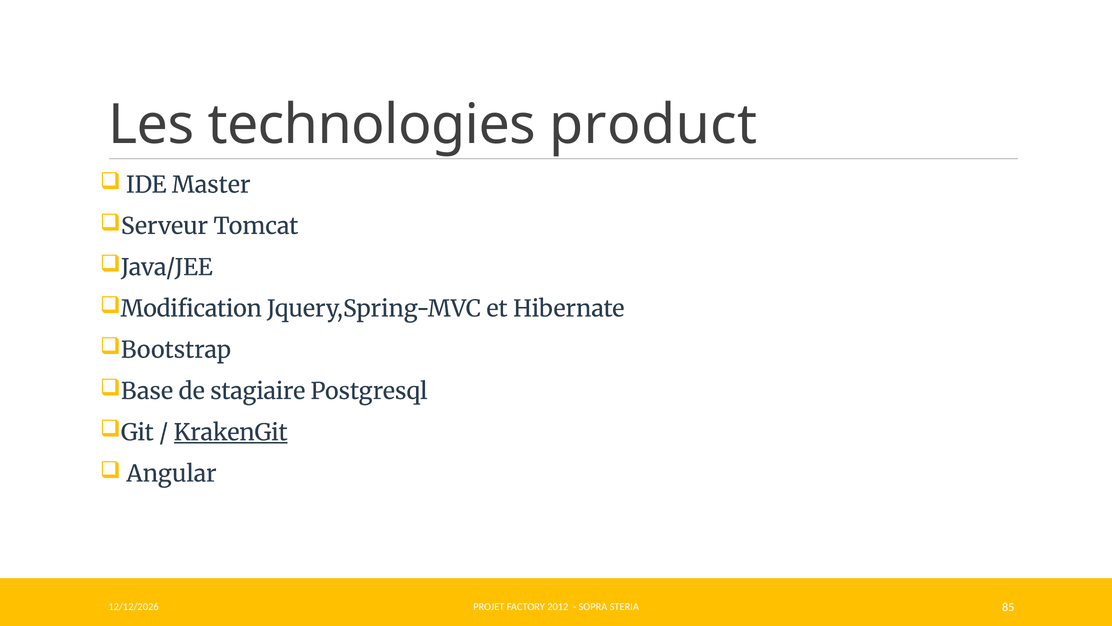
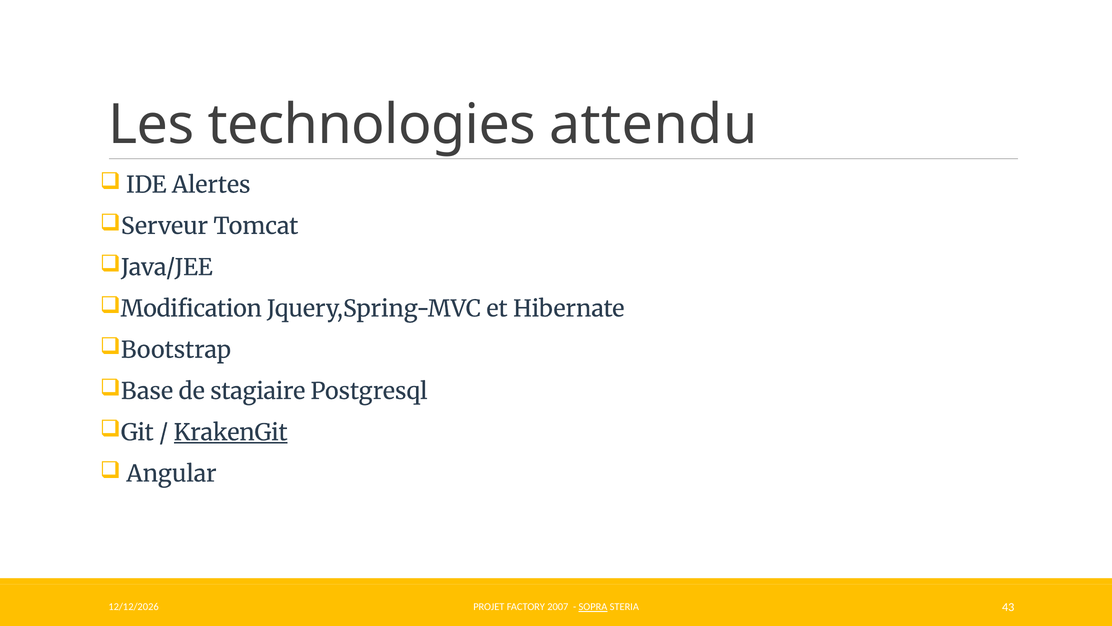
product: product -> attendu (653, 125)
Master: Master -> Alertes (211, 185)
2012: 2012 -> 2007 (558, 606)
SOPRA underline: none -> present (593, 606)
85: 85 -> 43 (1008, 607)
